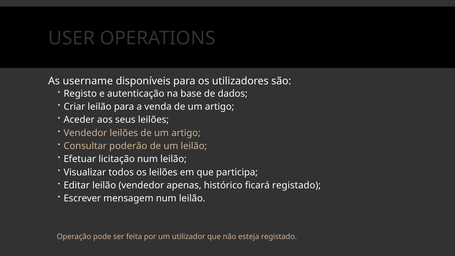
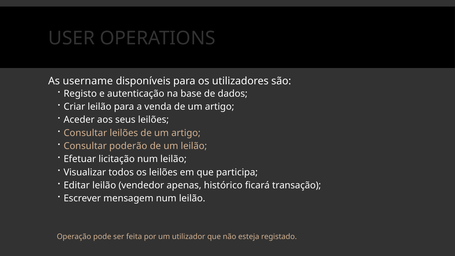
Vendedor: Vendedor -> Consultar (85, 133)
ficará registado: registado -> transação (297, 185)
